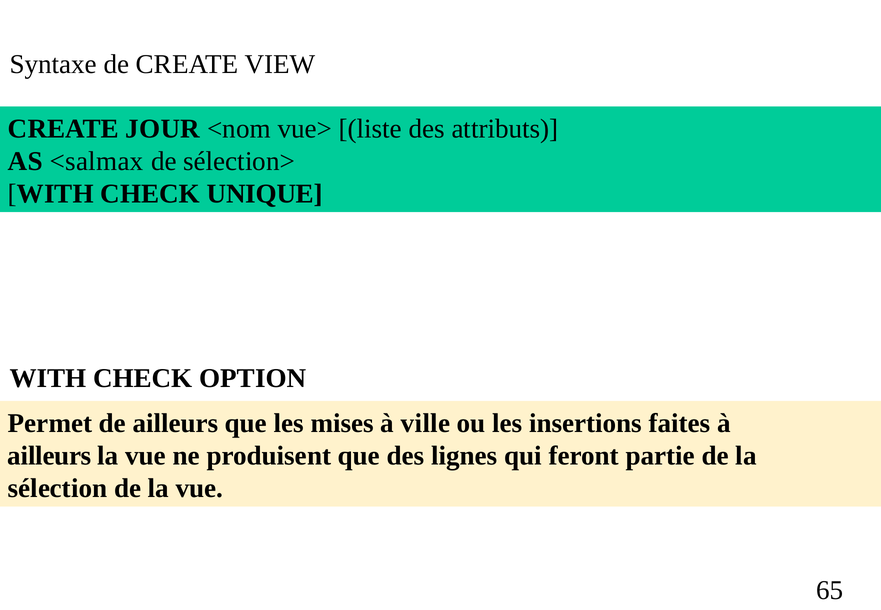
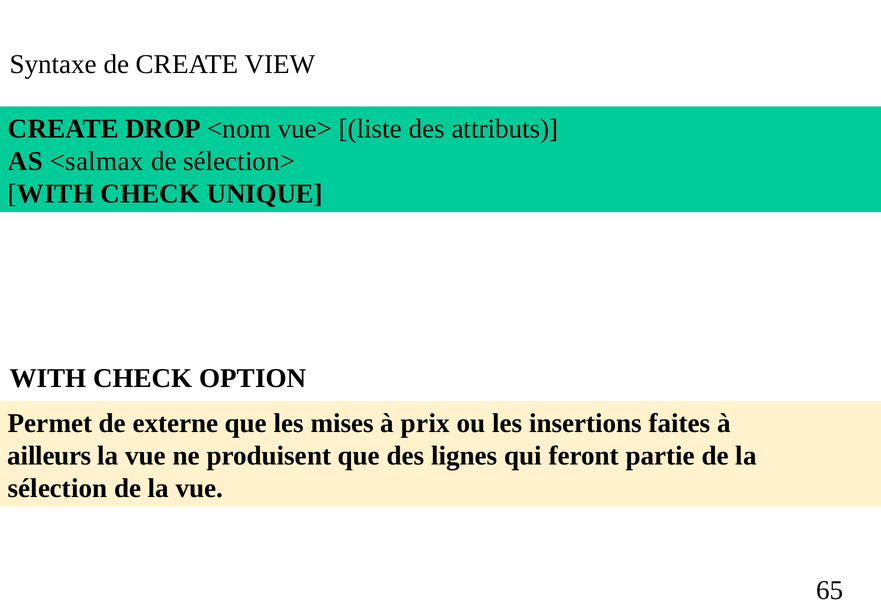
JOUR: JOUR -> DROP (163, 129)
de ailleurs: ailleurs -> externe (176, 423)
ville: ville -> prix (425, 423)
